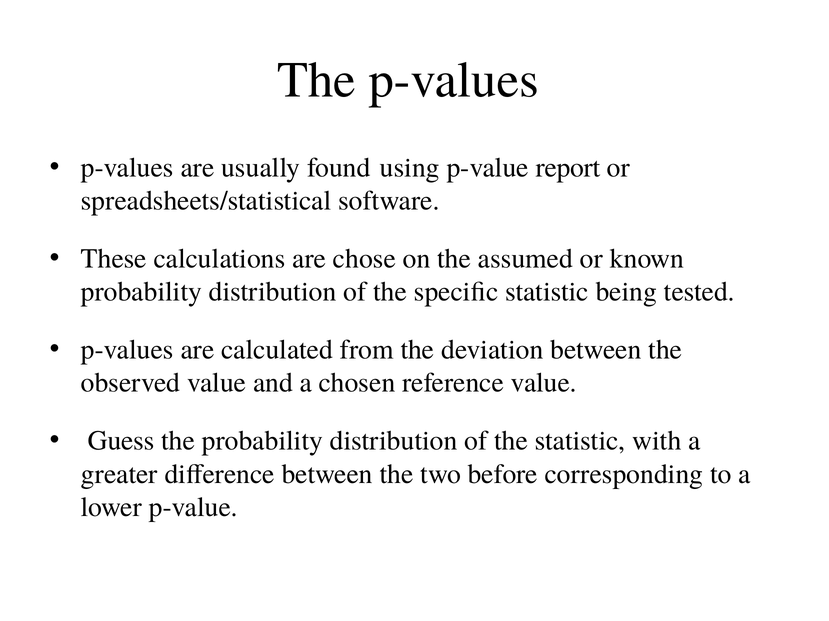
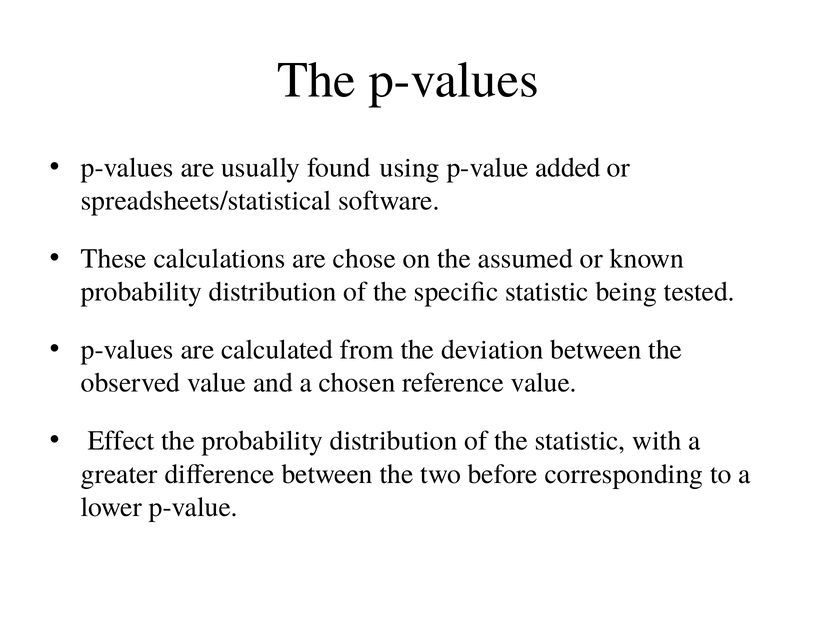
report: report -> added (568, 168)
Guess: Guess -> Effect (121, 441)
